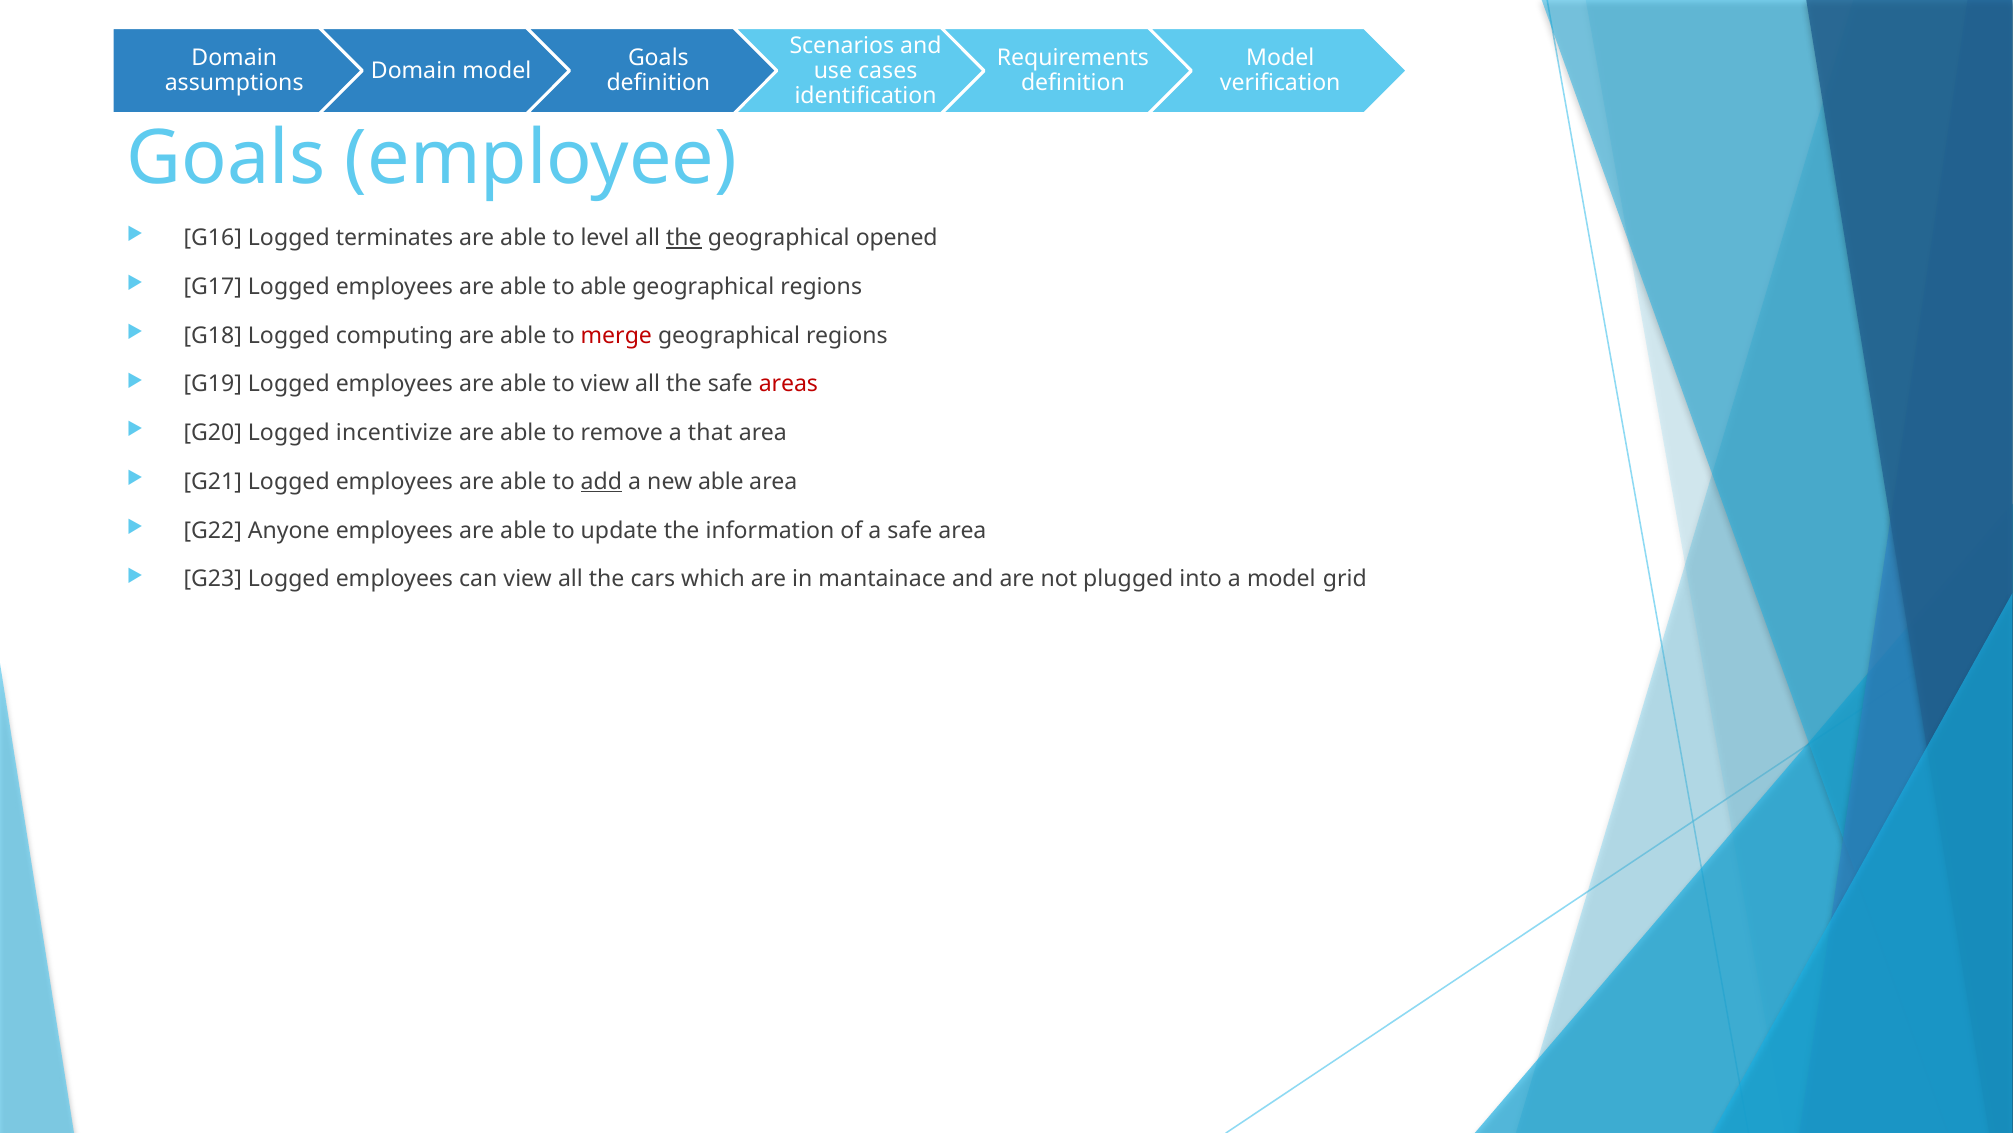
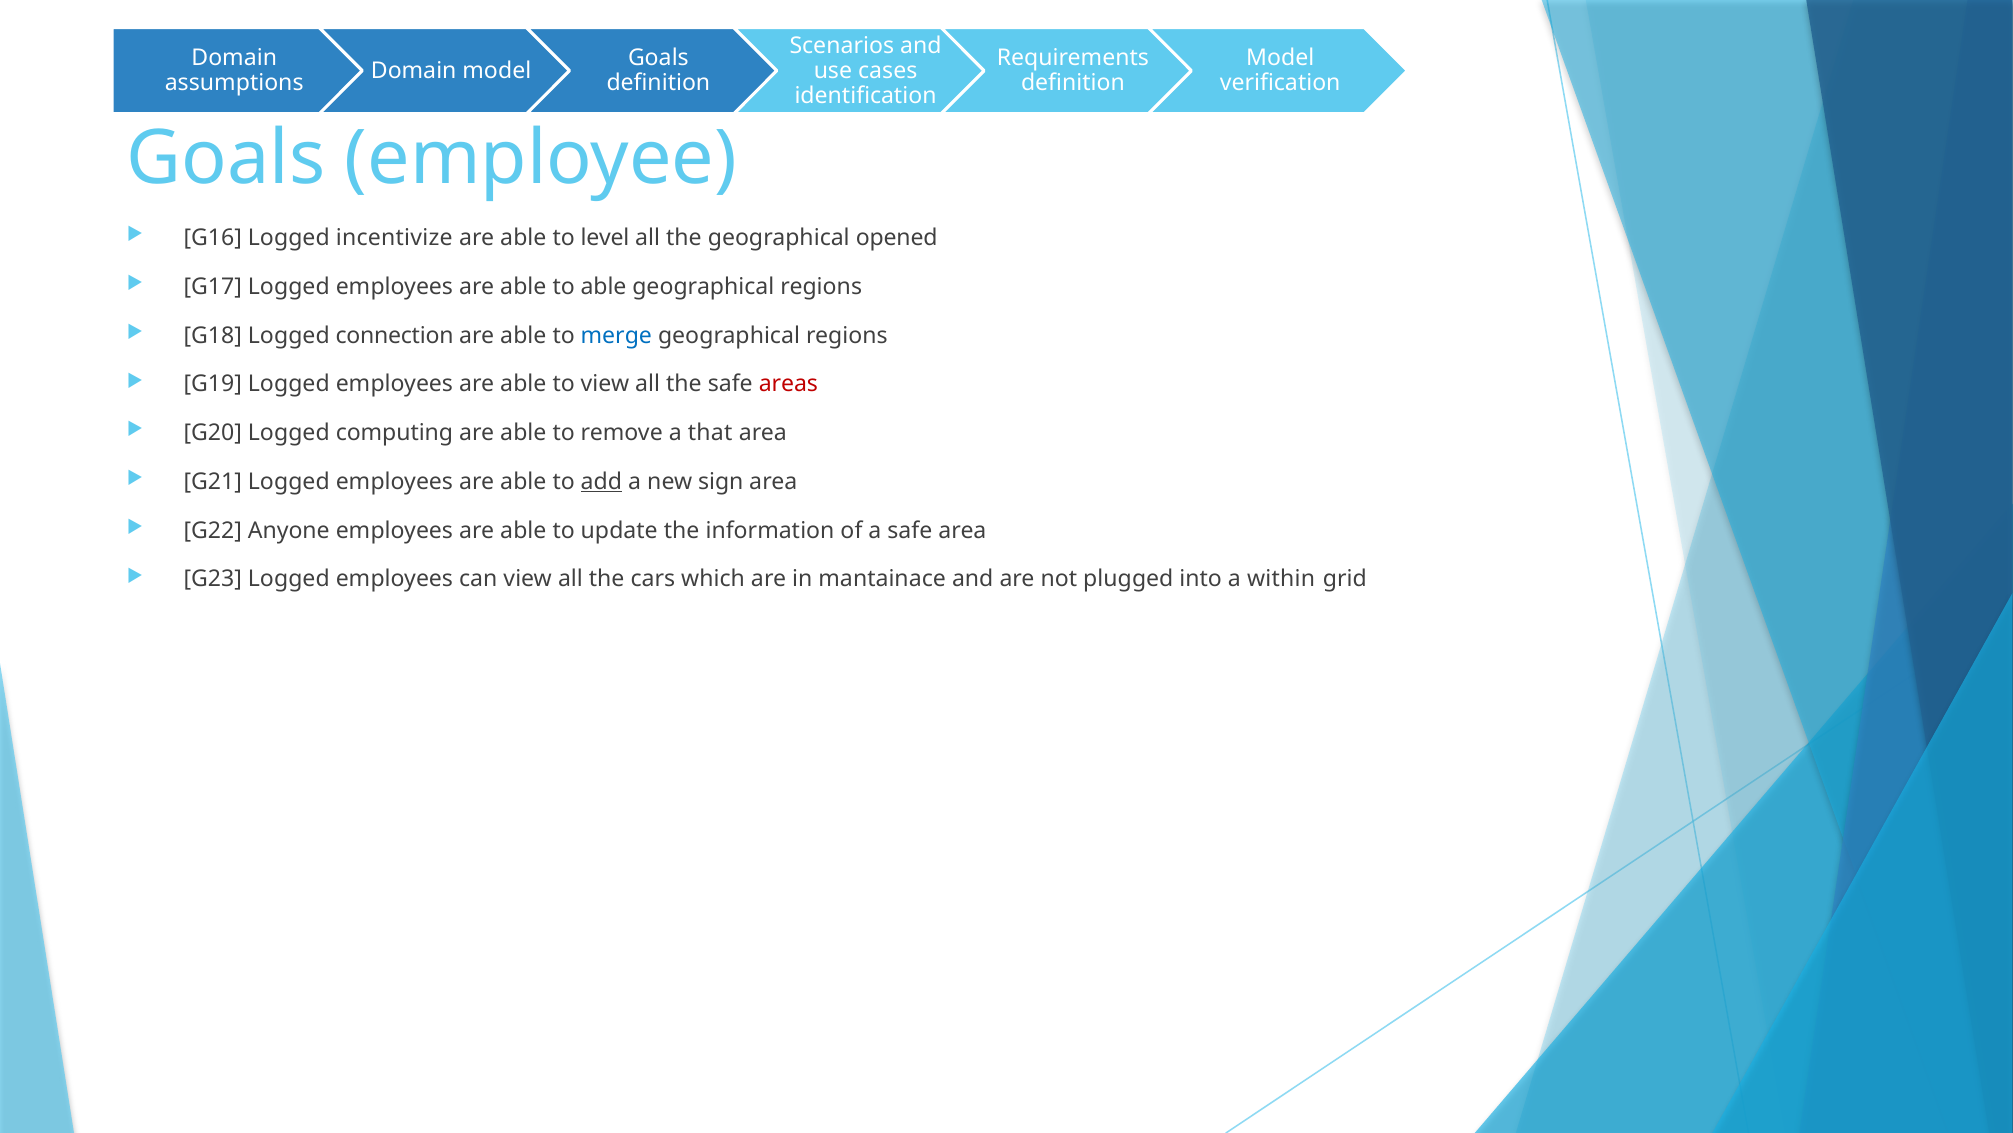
terminates: terminates -> incentivize (394, 238)
the underline: present -> none (684, 238)
computing: computing -> connection (395, 335)
merge colour: red -> blue (616, 335)
incentivize: incentivize -> computing (394, 433)
new able: able -> sign (721, 482)
a model: model -> within (1281, 579)
